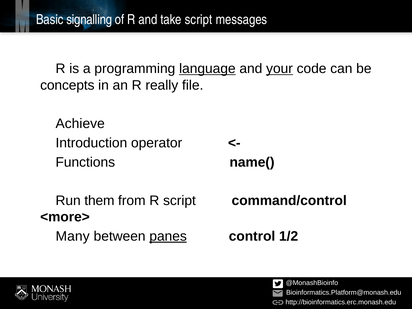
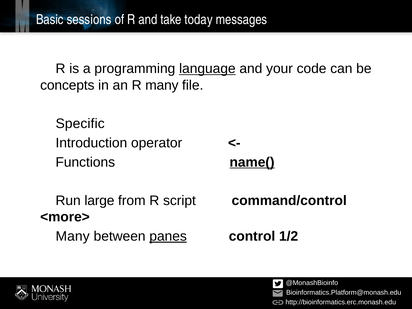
signalling: signalling -> sessions (89, 20)
take script: script -> today (199, 20)
your underline: present -> none (280, 69)
R really: really -> many (162, 85)
Achieve: Achieve -> Specific (80, 124)
name( underline: none -> present (252, 162)
them: them -> large (99, 201)
